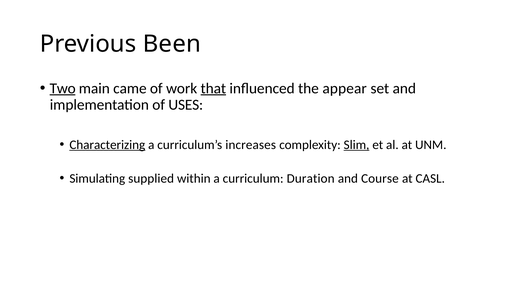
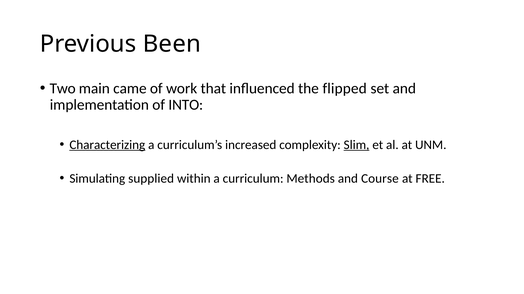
Two underline: present -> none (63, 89)
that underline: present -> none (213, 89)
appear: appear -> flipped (345, 89)
USES: USES -> INTO (186, 105)
increases: increases -> increased (251, 145)
Duration: Duration -> Methods (311, 179)
CASL: CASL -> FREE (430, 179)
